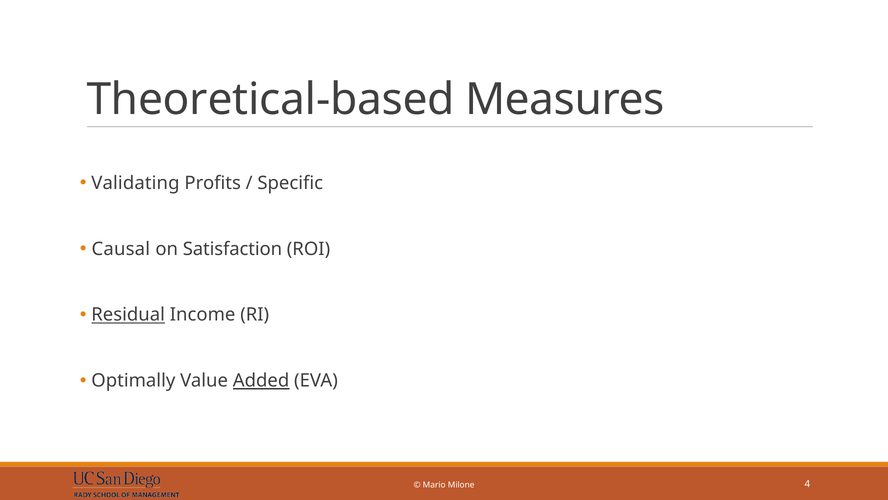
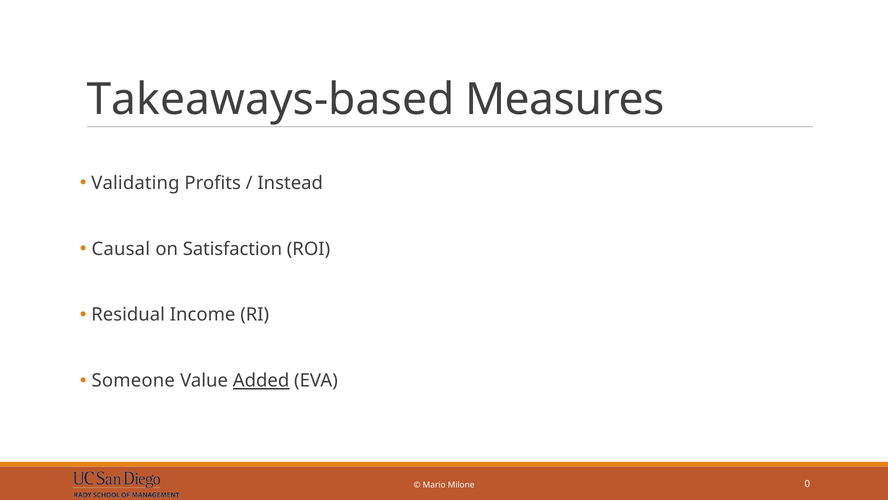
Theoretical-based: Theoretical-based -> Takeaways-based (271, 99)
Specific: Specific -> Instead (290, 183)
Residual underline: present -> none (128, 315)
Optimally: Optimally -> Someone (133, 380)
4: 4 -> 0 (807, 484)
